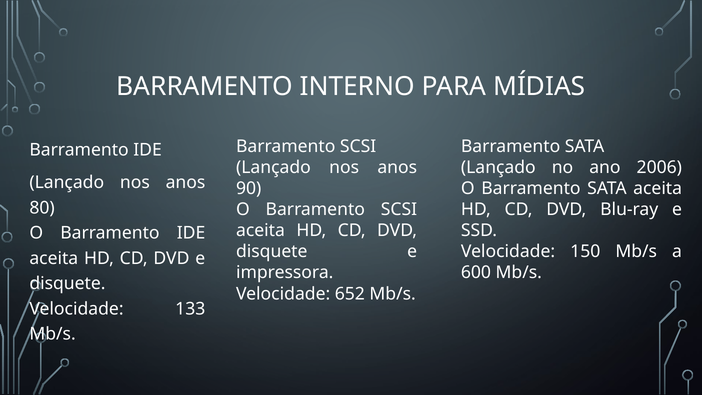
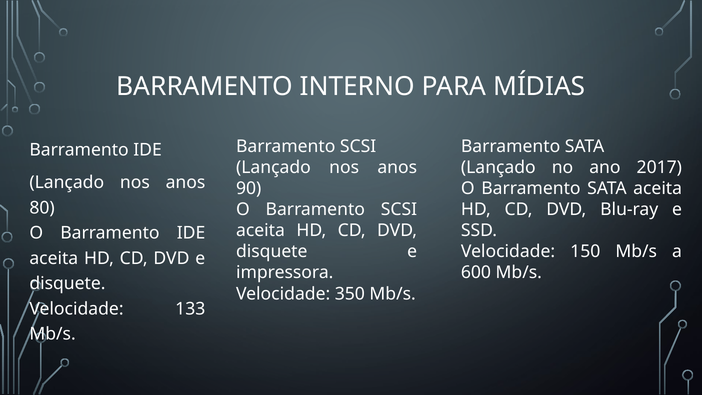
2006: 2006 -> 2017 (659, 167)
652: 652 -> 350 (350, 294)
